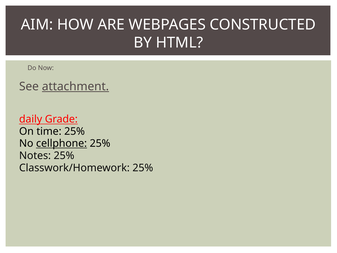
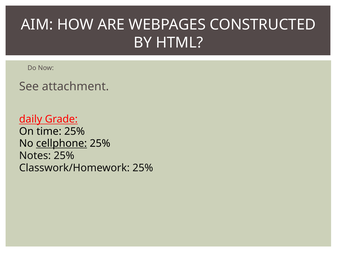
attachment underline: present -> none (75, 86)
